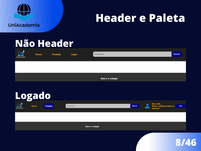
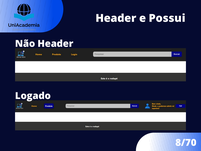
Paleta: Paleta -> Possui (167, 18)
8/46: 8/46 -> 8/70 (186, 143)
